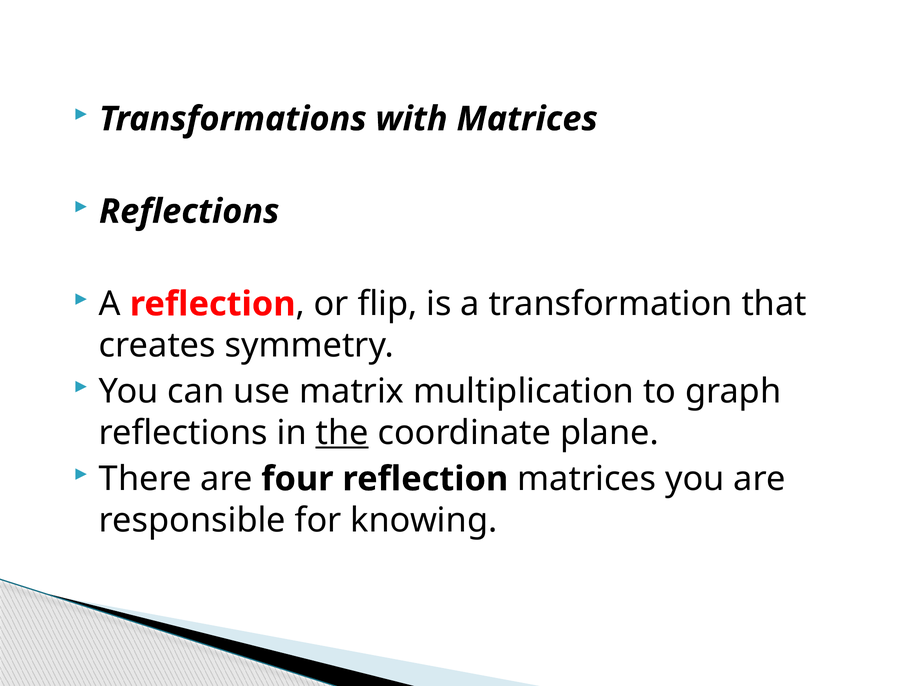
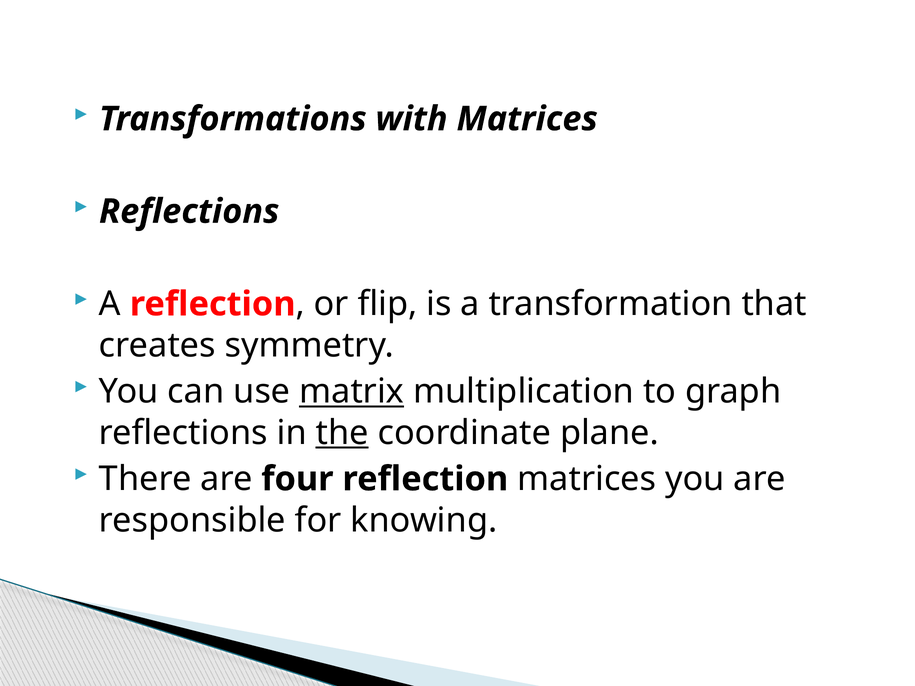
matrix underline: none -> present (352, 392)
